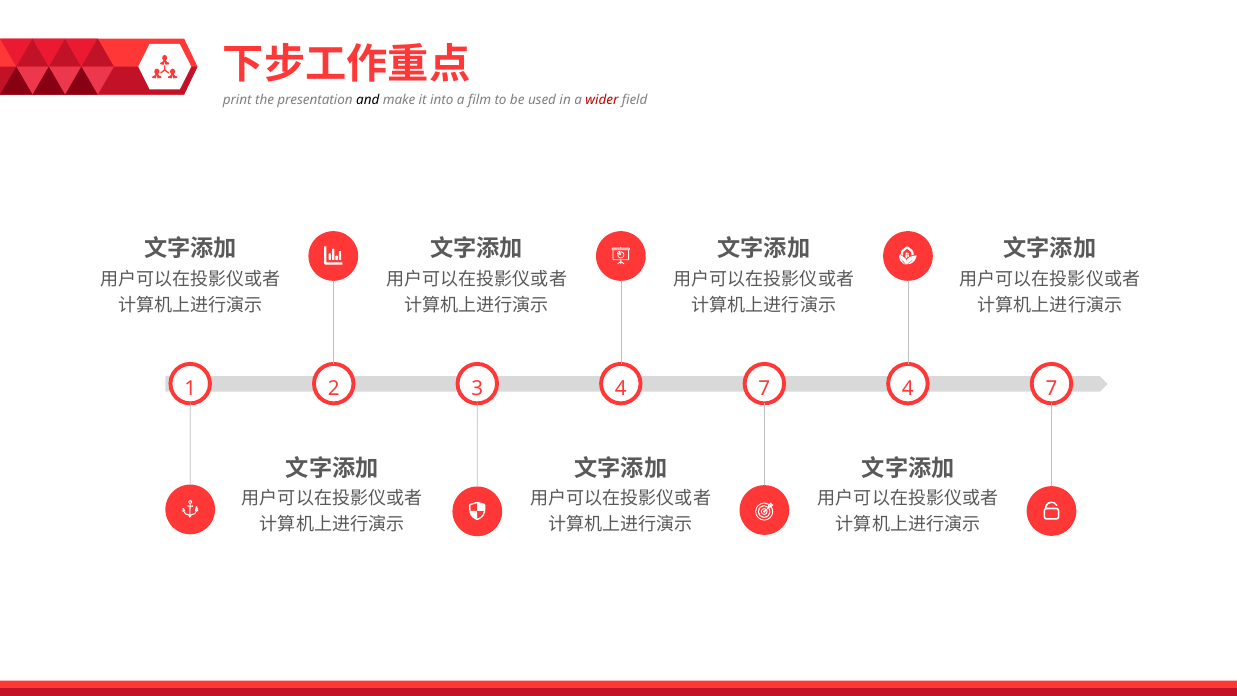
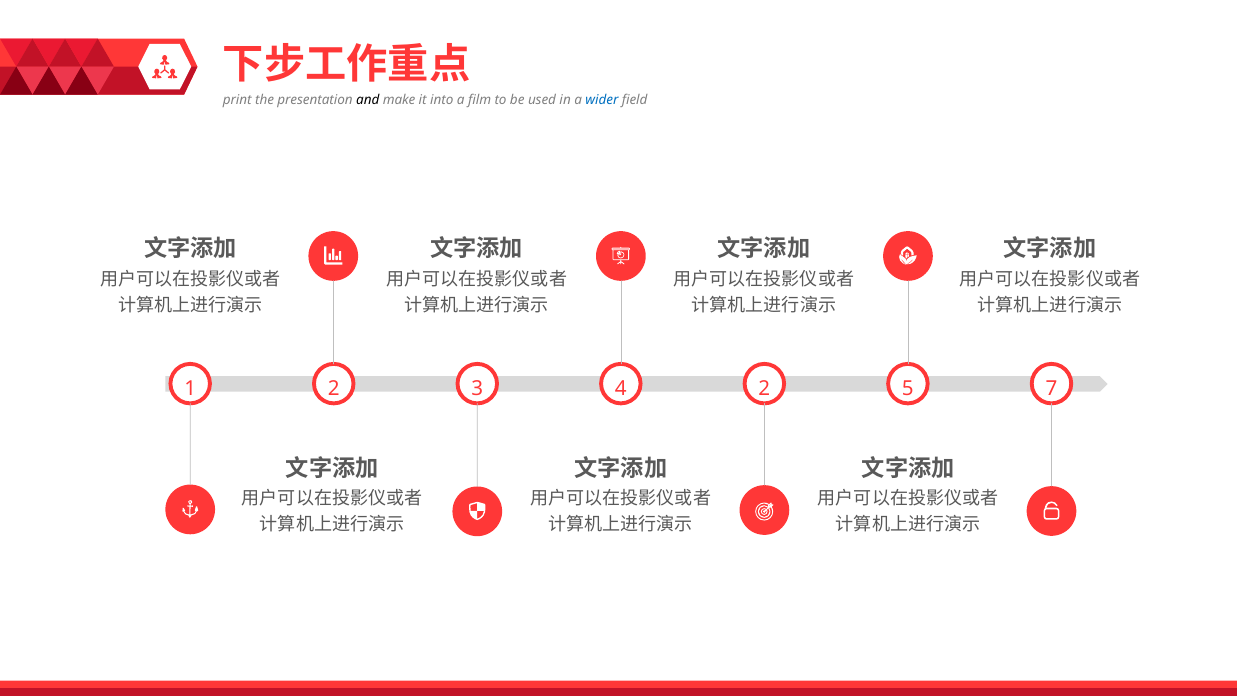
wider colour: red -> blue (602, 100)
3 7: 7 -> 2 (764, 388)
4 4: 4 -> 5 (908, 388)
